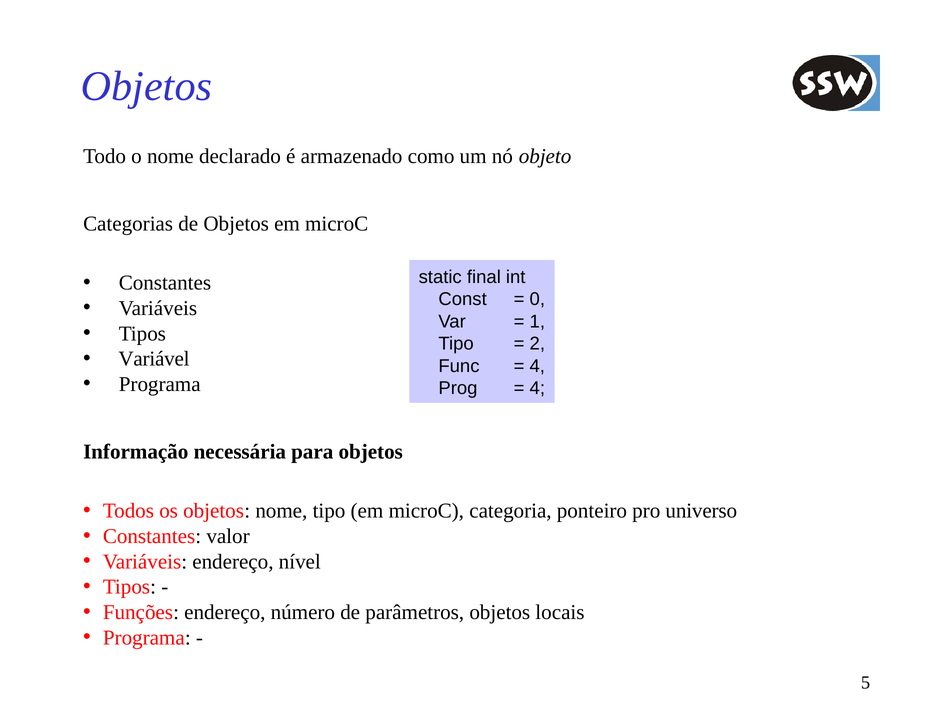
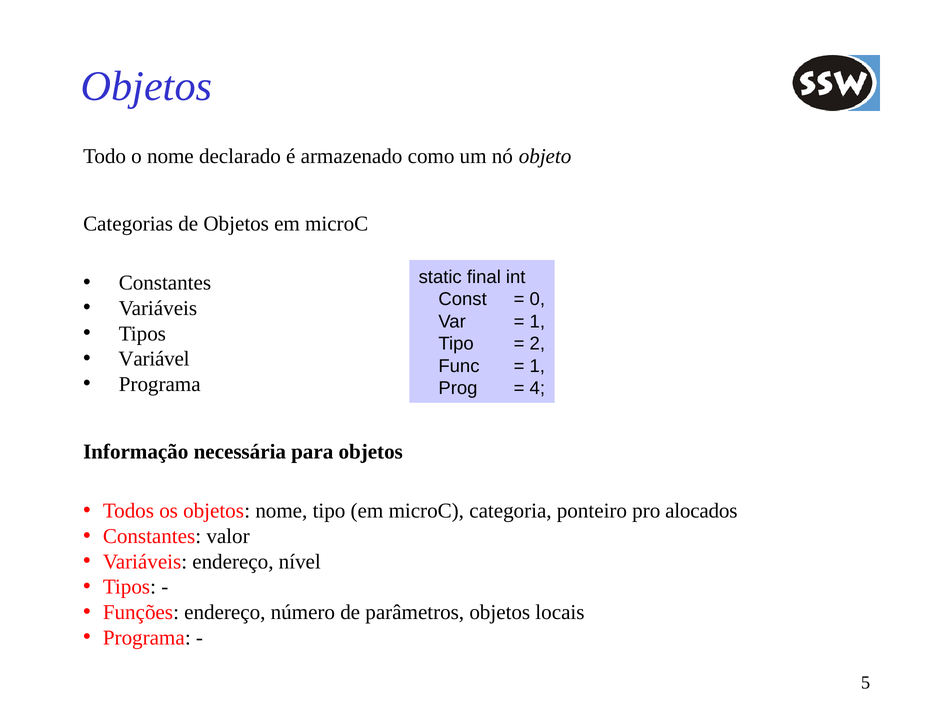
4: 4 -> 1 (537, 366)
universo: universo -> alocados (701, 511)
